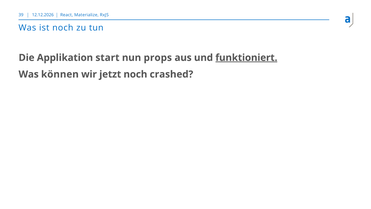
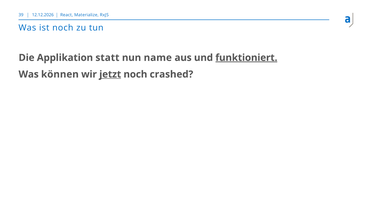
start: start -> statt (107, 58)
props: props -> name (158, 58)
jetzt underline: none -> present (110, 74)
